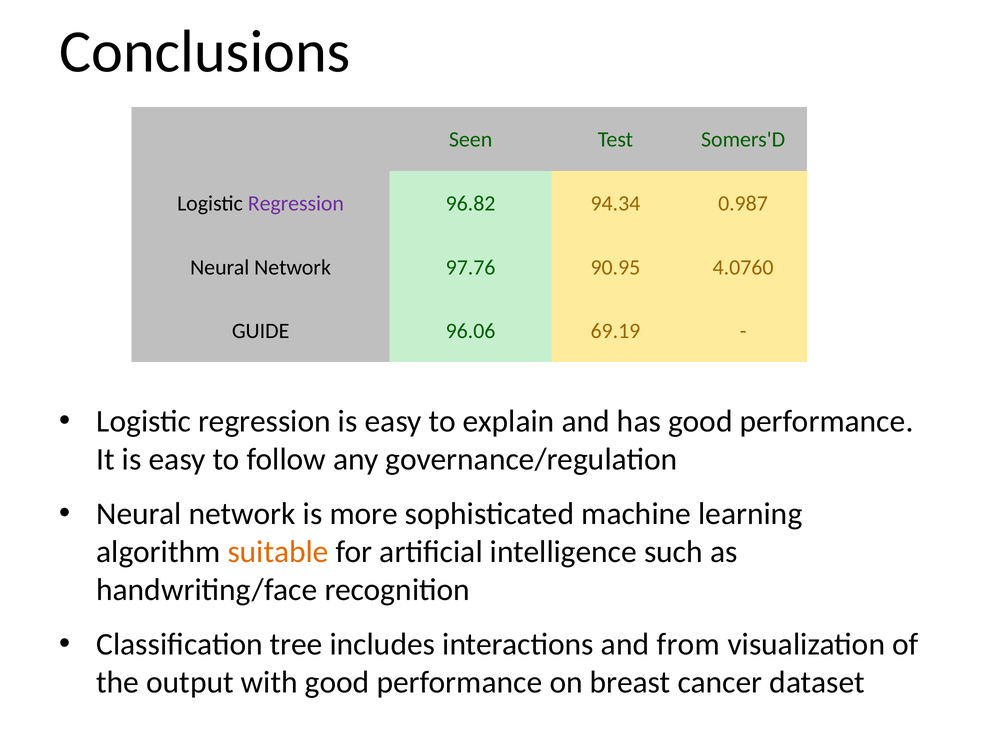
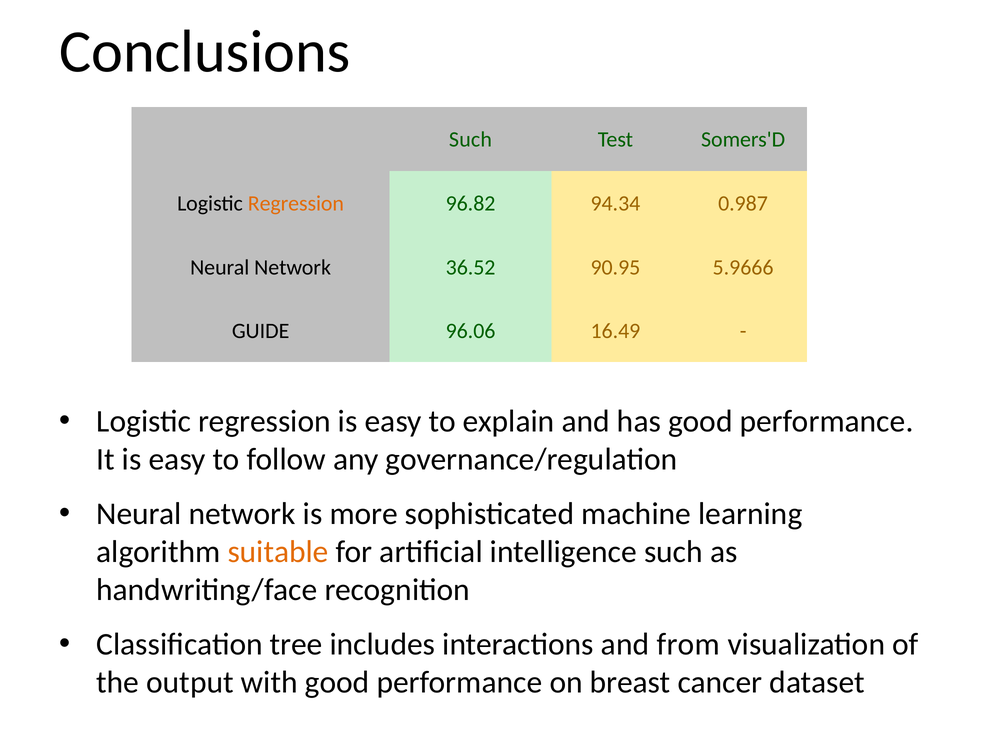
Seen: Seen -> Such (470, 140)
Regression colour: purple -> orange (296, 204)
97.76: 97.76 -> 36.52 (471, 267)
4.0760: 4.0760 -> 5.9666 (743, 267)
69.19: 69.19 -> 16.49 (615, 331)
